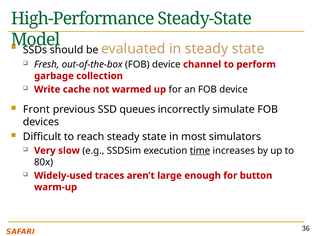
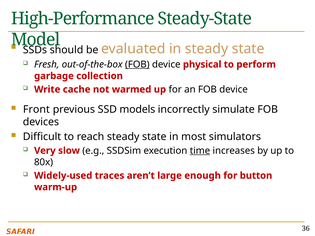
FOB underline: none -> present (137, 64)
channel: channel -> physical (202, 64)
queues: queues -> models (137, 110)
